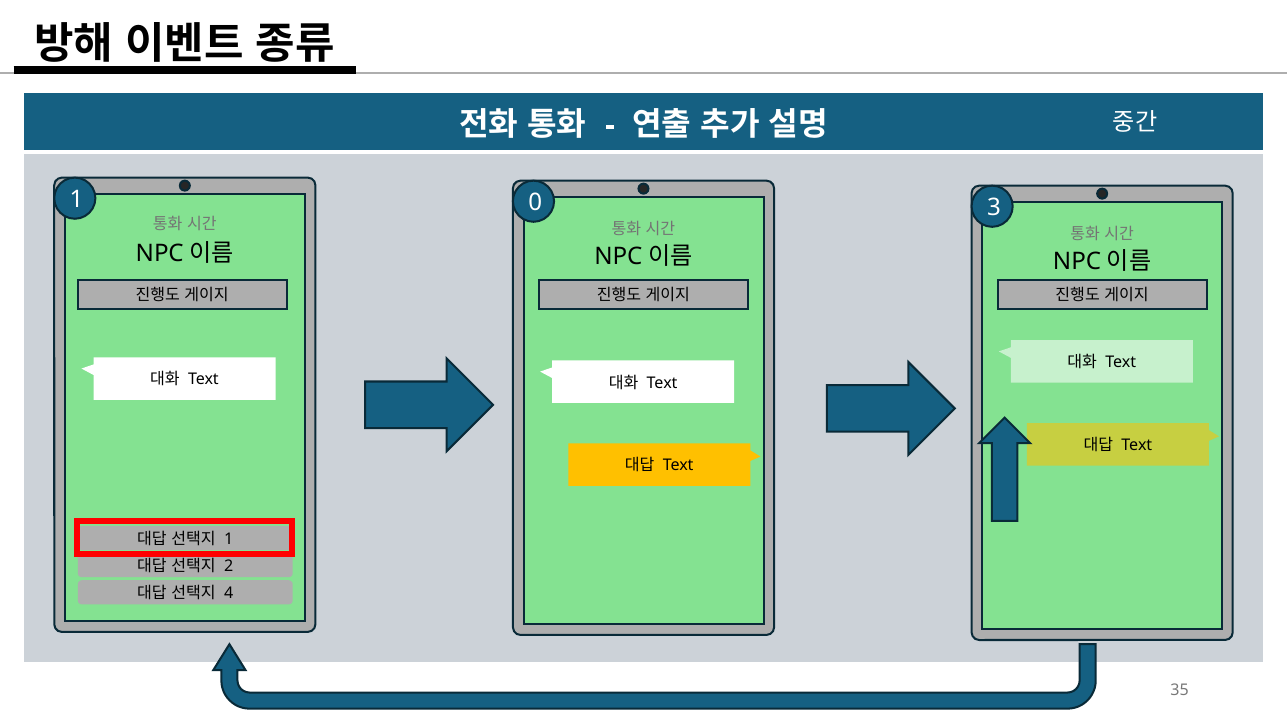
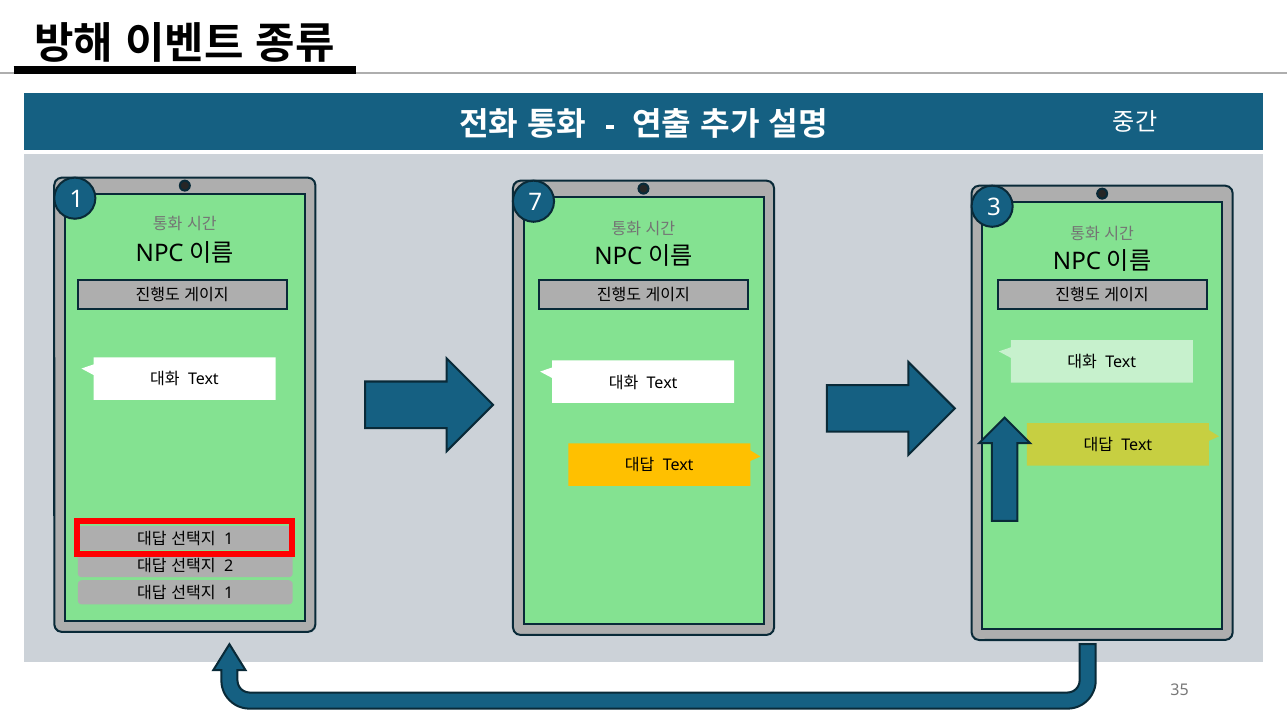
0: 0 -> 7 (535, 203)
4: 4 -> 1 (229, 593)
